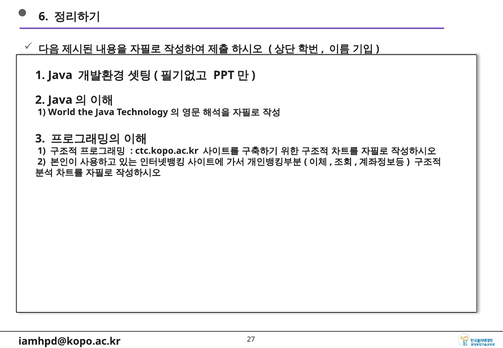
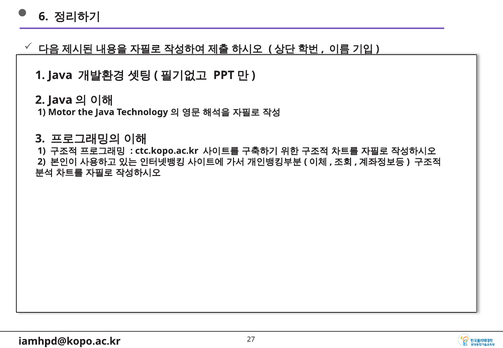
World: World -> Motor (62, 112)
